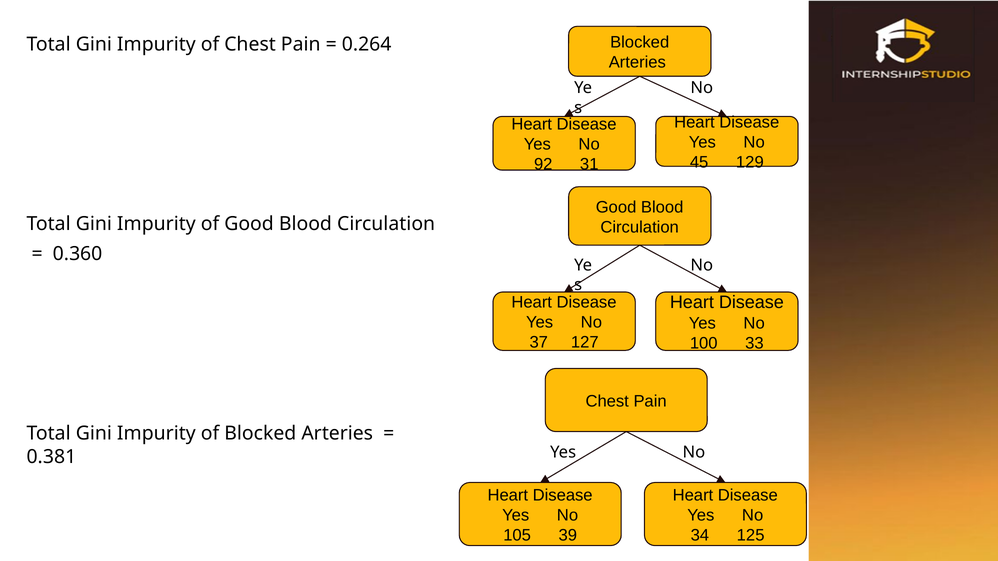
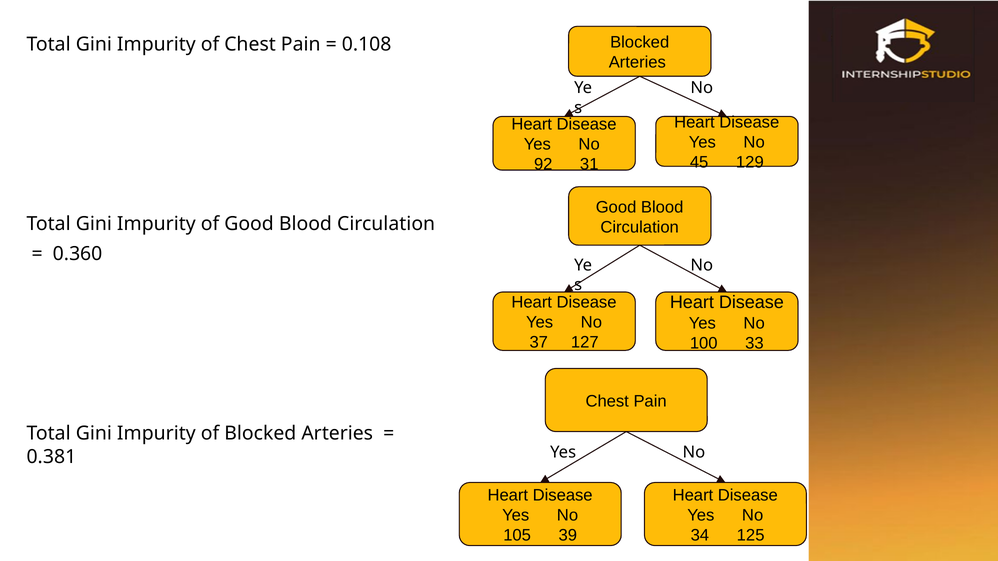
0.264: 0.264 -> 0.108 (367, 44)
